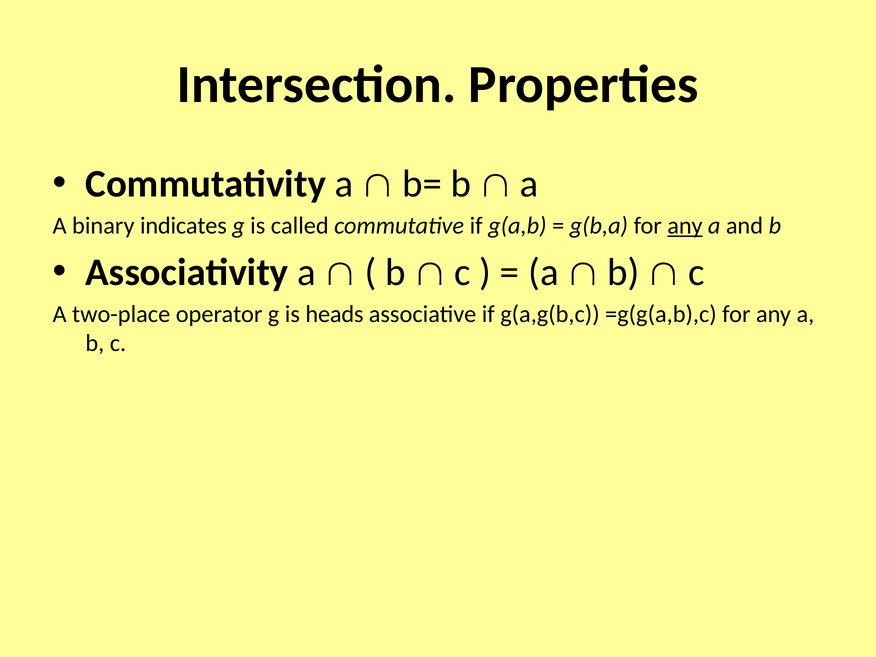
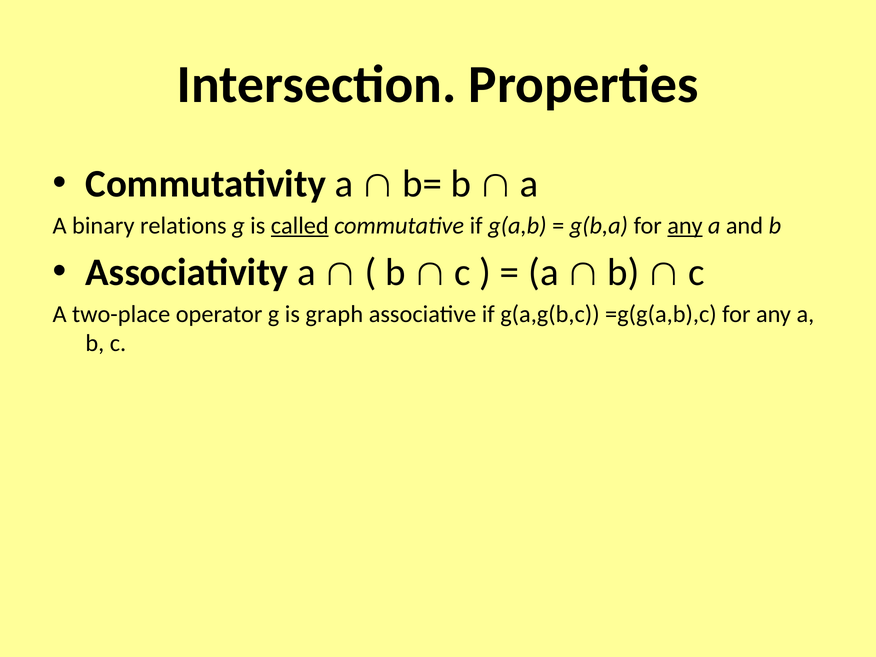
indicates: indicates -> relations (183, 226)
called underline: none -> present (300, 226)
heads: heads -> graph (334, 314)
